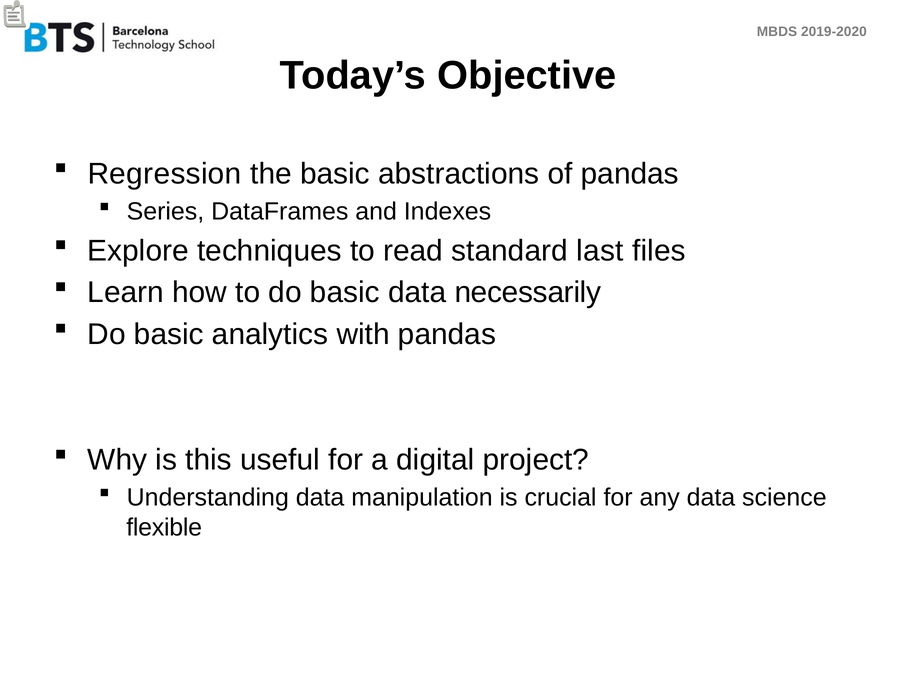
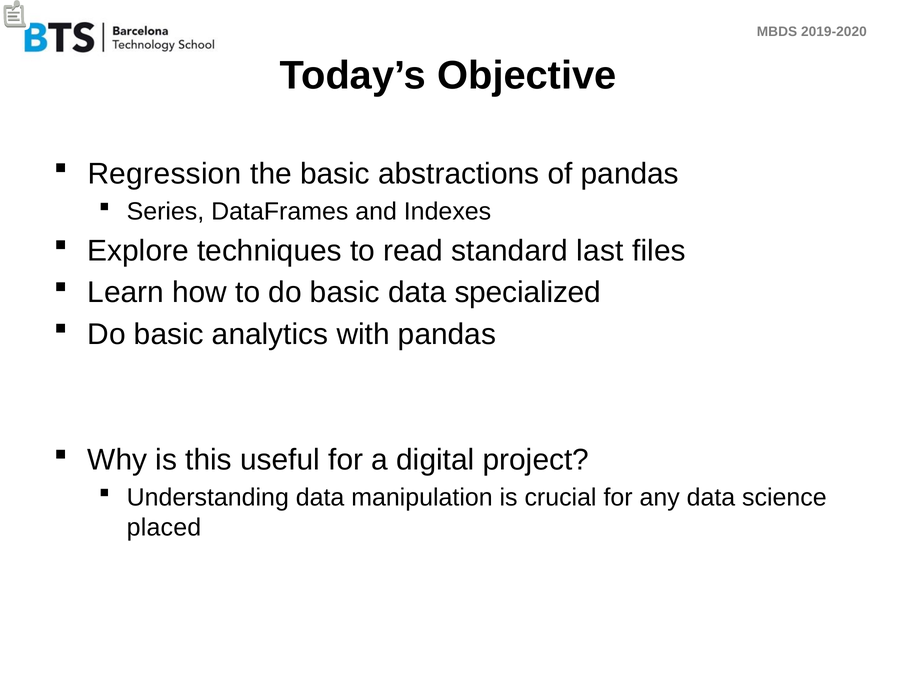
necessarily: necessarily -> specialized (528, 292)
flexible: flexible -> placed (164, 527)
